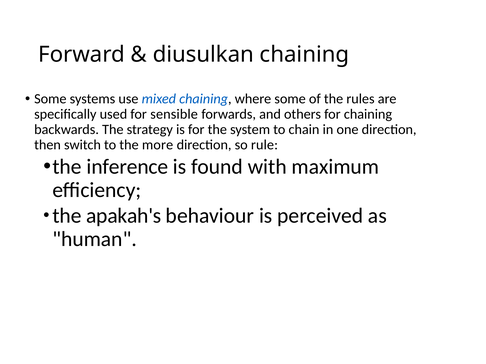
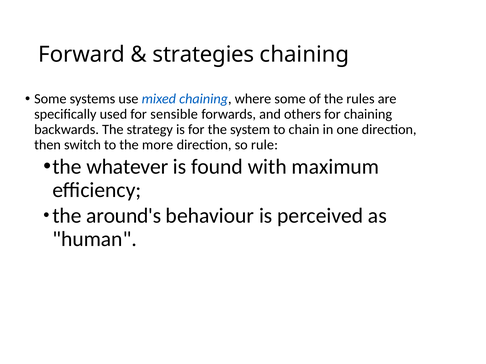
diusulkan: diusulkan -> strategies (203, 54)
inference: inference -> whatever (127, 167)
apakah's: apakah's -> around's (124, 216)
